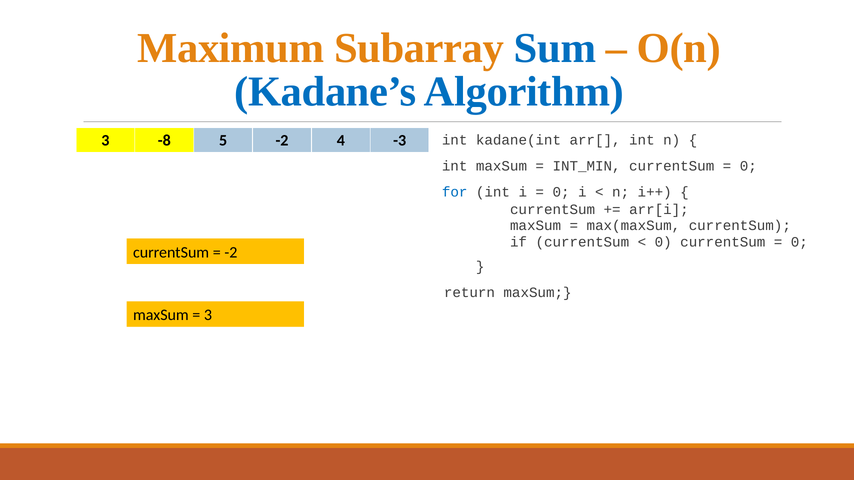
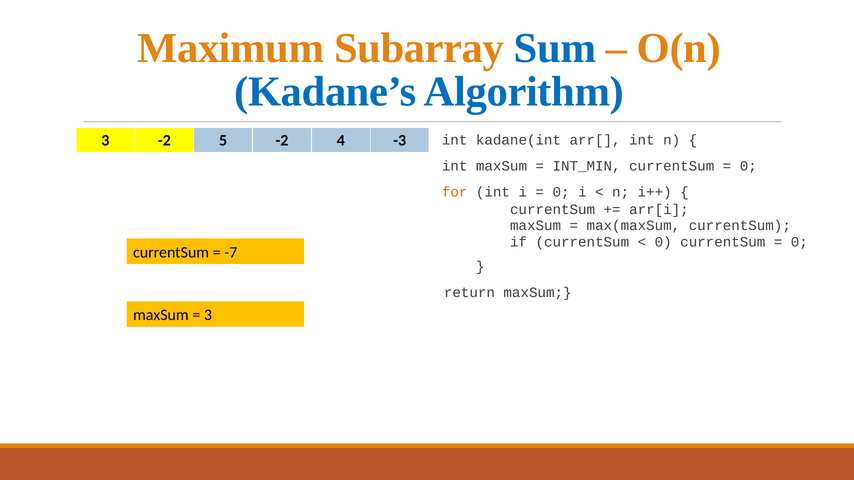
3 -8: -8 -> -2 (164, 141)
for colour: blue -> orange (455, 192)
-2: -2 -> -7 (231, 253)
